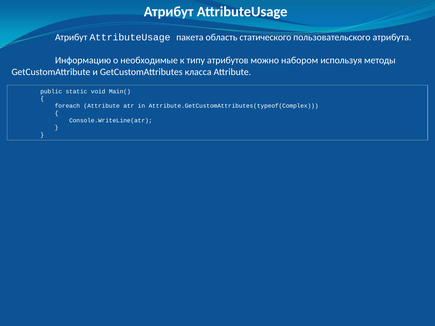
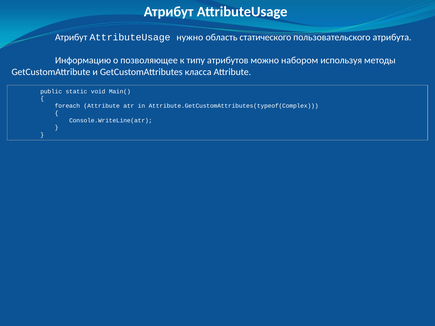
пакета: пакета -> нужно (190, 37)
необходимые: необходимые -> позволяющее (149, 60)
